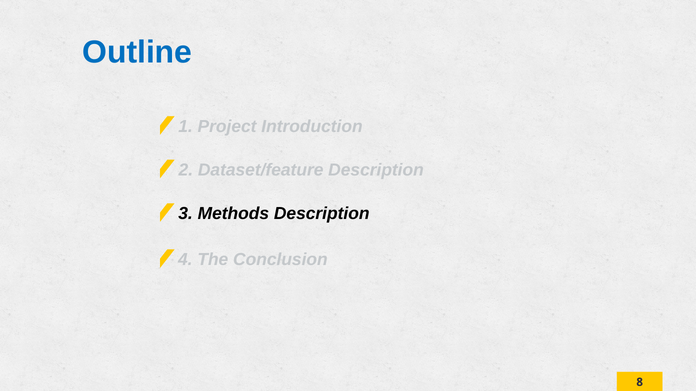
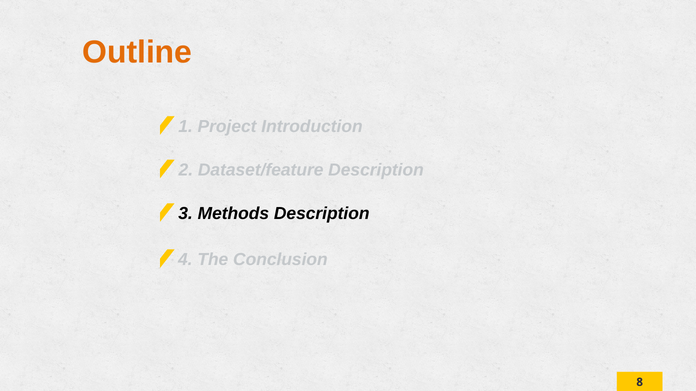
Outline colour: blue -> orange (137, 52)
